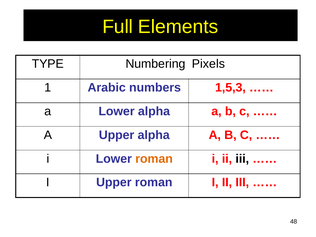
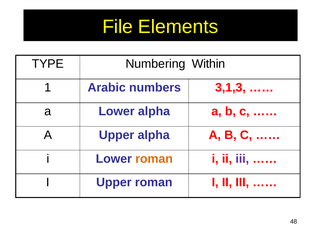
Full: Full -> File (118, 27)
Pixels: Pixels -> Within (209, 64)
1,5,3: 1,5,3 -> 3,1,3 (230, 88)
iii colour: black -> purple (242, 159)
